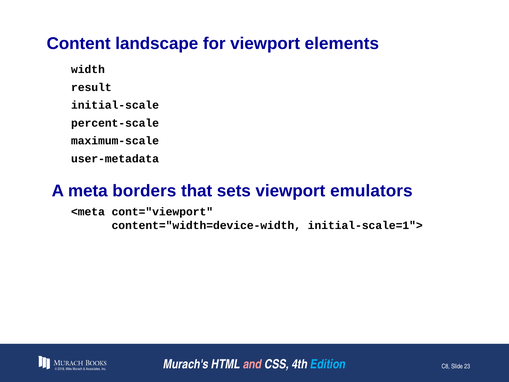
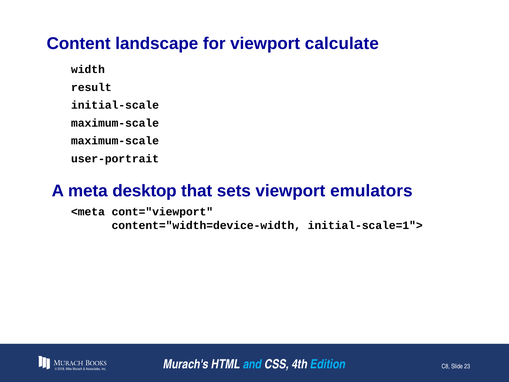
elements: elements -> calculate (342, 44)
percent-scale: percent-scale -> maximum-scale (115, 123)
user-metadata: user-metadata -> user-portrait (115, 159)
borders: borders -> desktop (144, 191)
and colour: pink -> light blue (252, 364)
